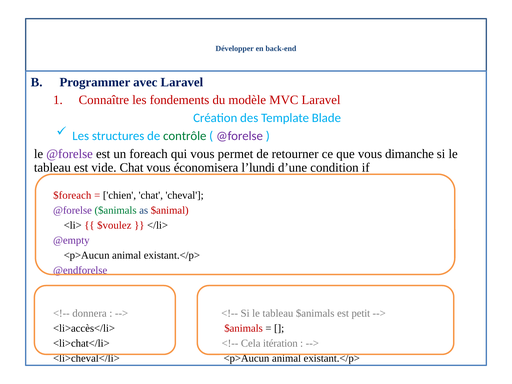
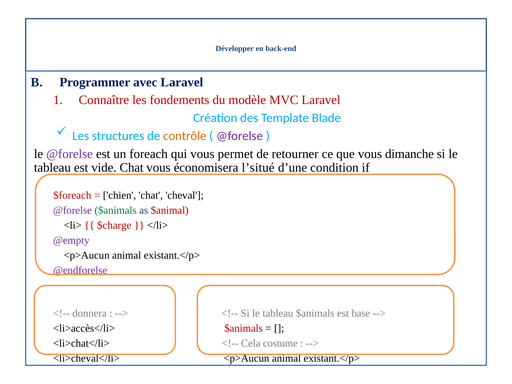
contrôle colour: green -> orange (185, 136)
l’lundi: l’lundi -> l’situé (258, 168)
$voulez: $voulez -> $charge (114, 225)
petit: petit -> base (361, 313)
itération: itération -> costume (280, 343)
